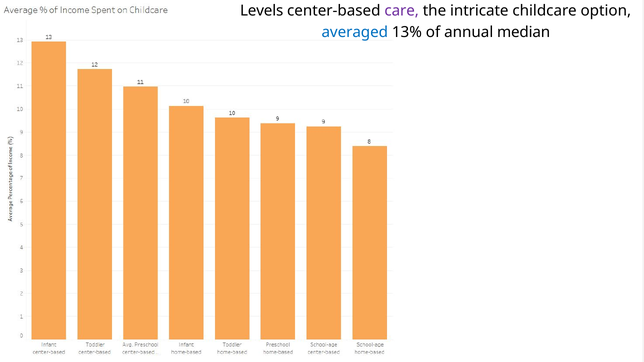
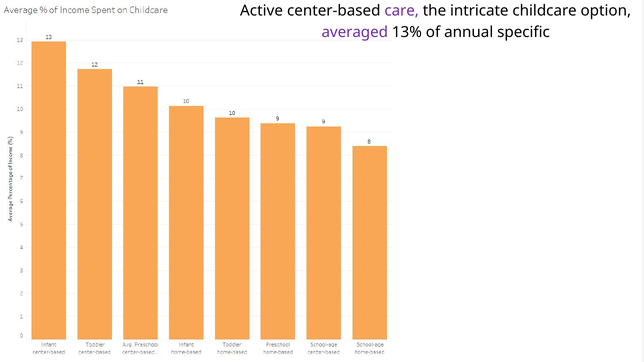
Levels: Levels -> Active (262, 11)
averaged colour: blue -> purple (355, 32)
median: median -> specific (524, 32)
